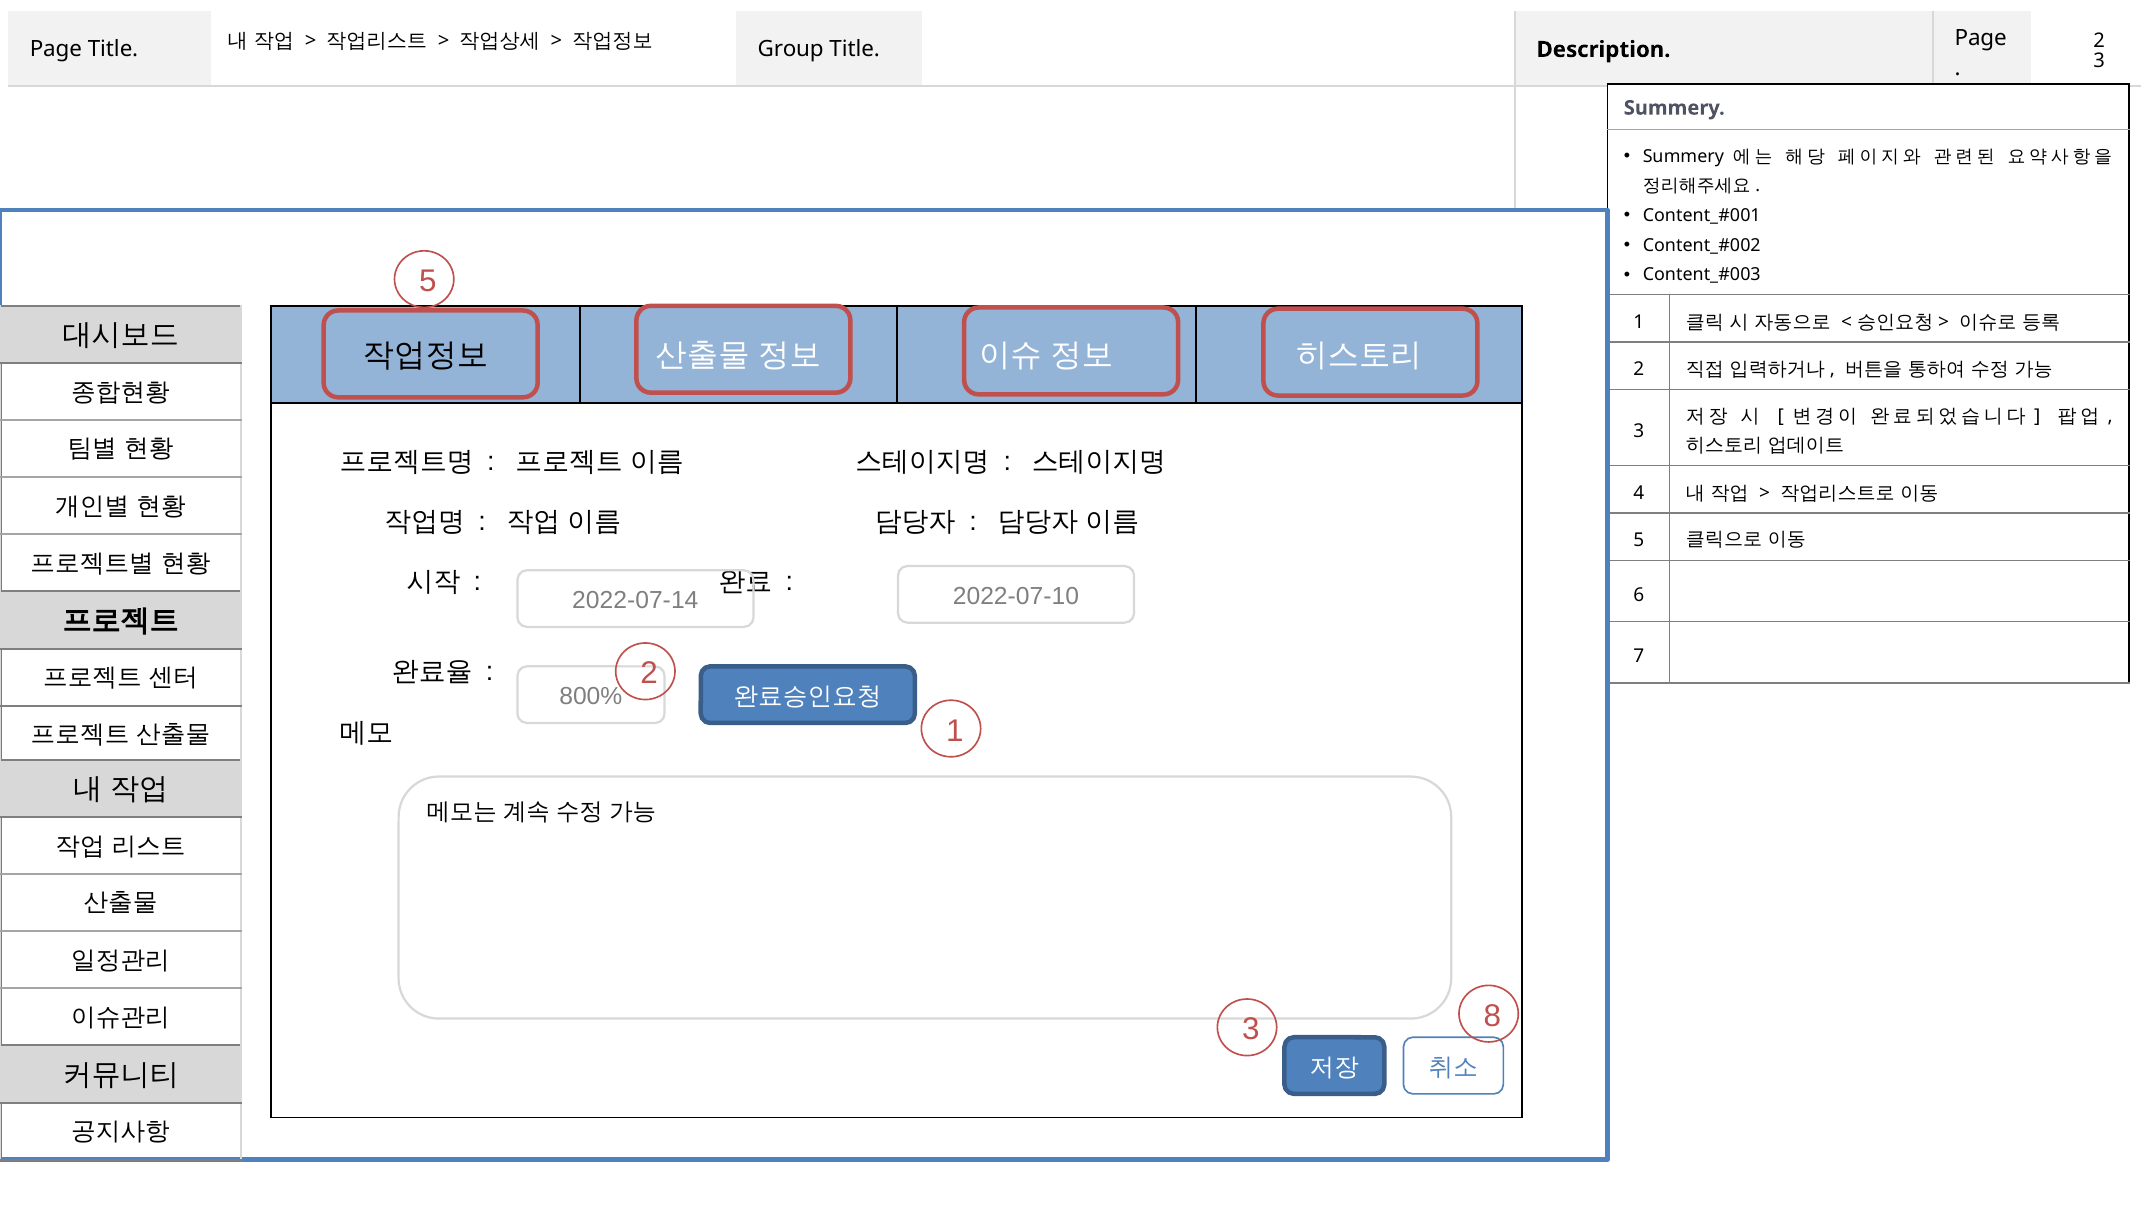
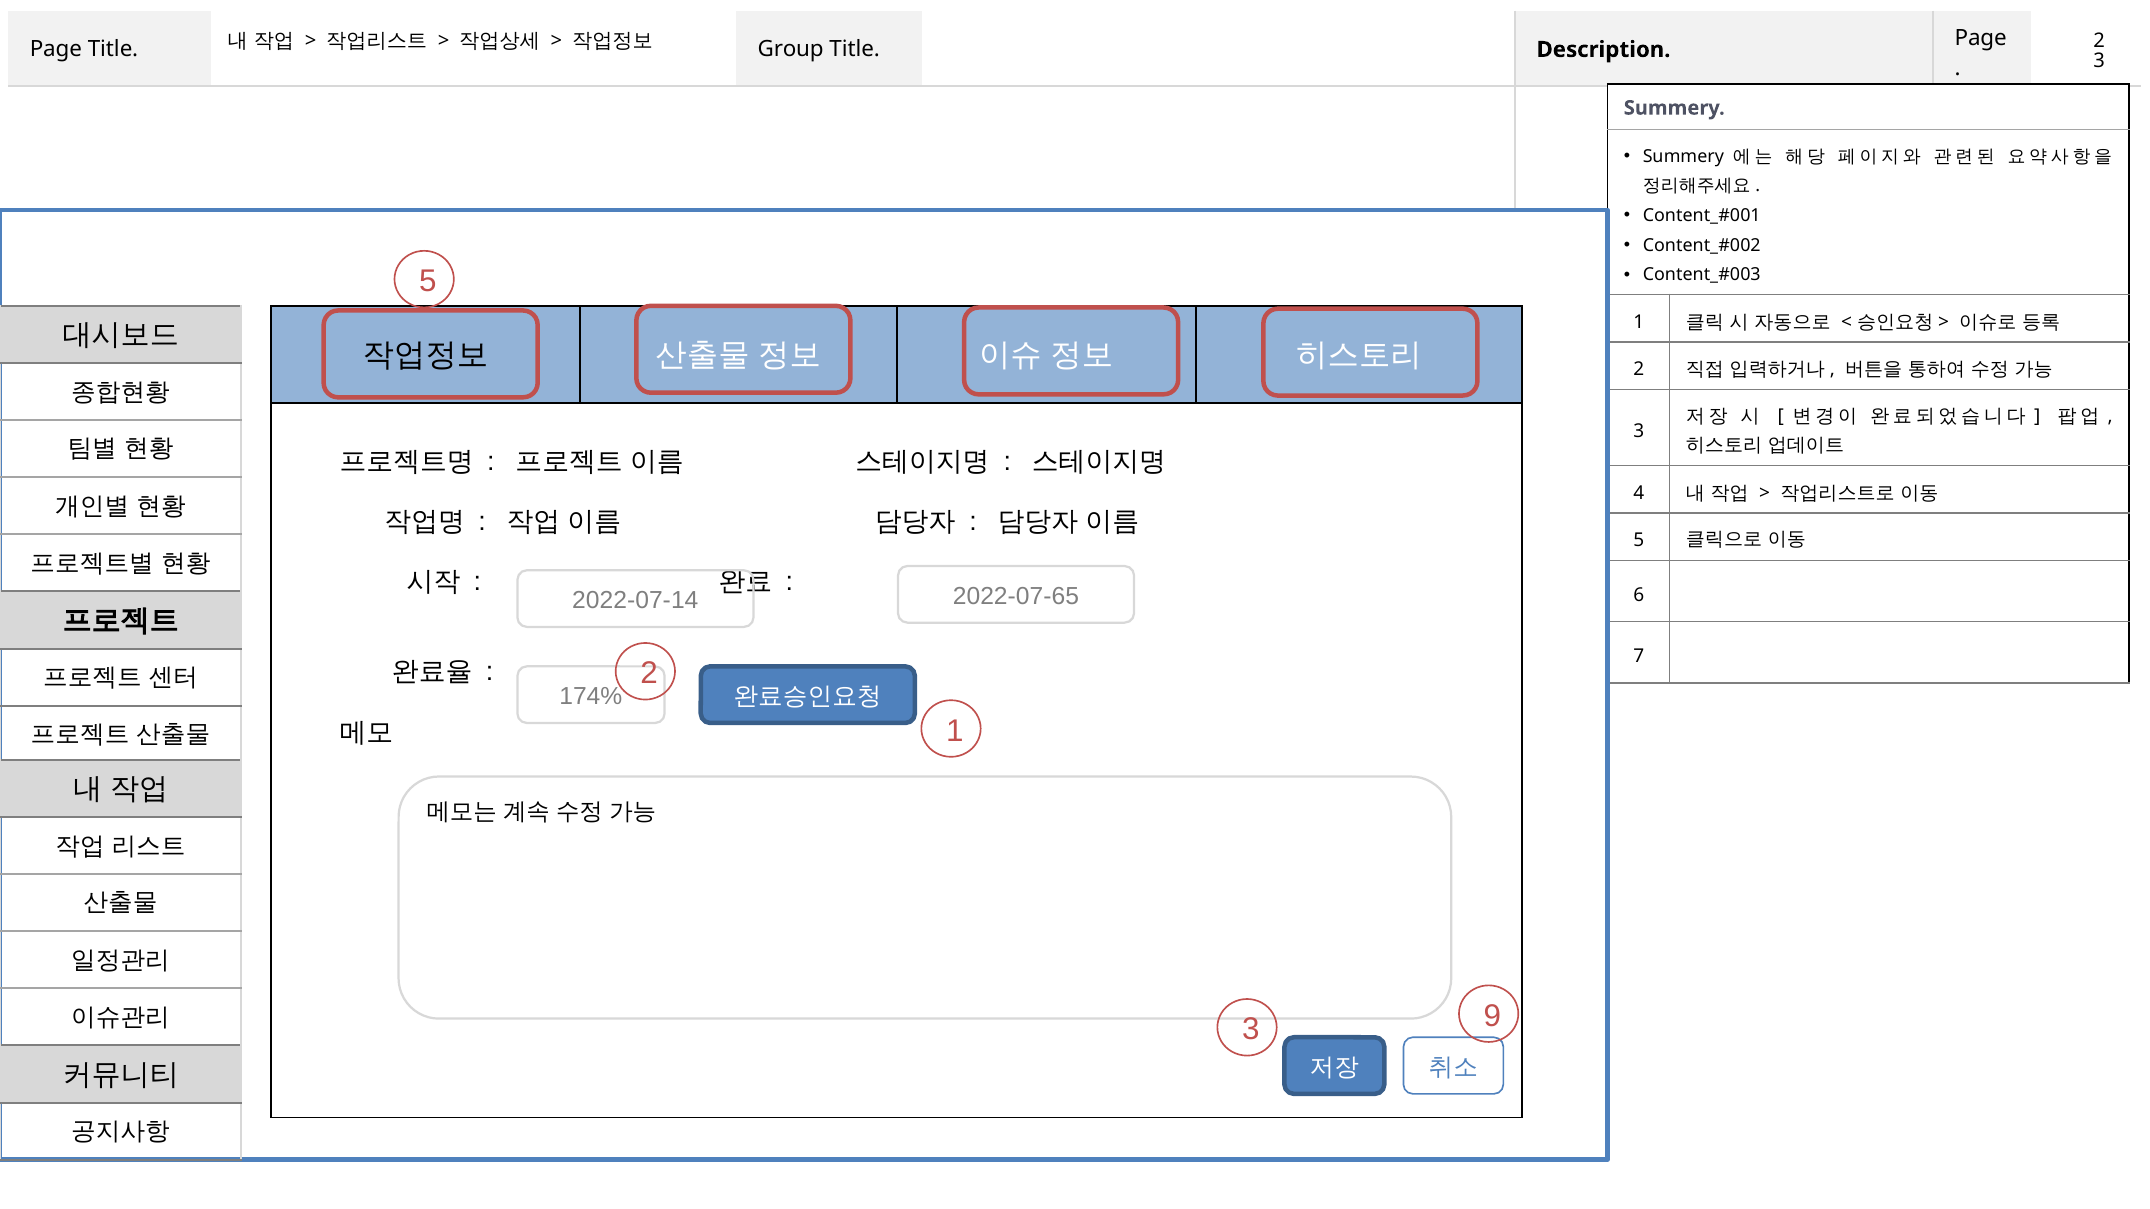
2022-07-10: 2022-07-10 -> 2022-07-65 (1016, 596)
800%: 800% -> 174% (591, 697)
8: 8 -> 9 (1492, 1016)
